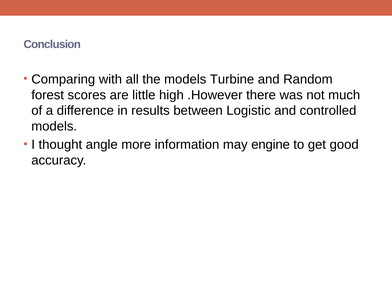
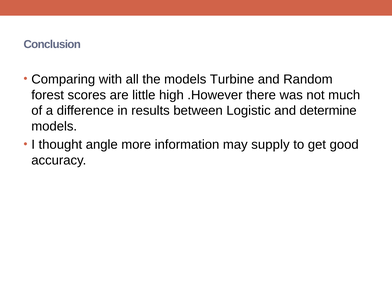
controlled: controlled -> determine (328, 111)
engine: engine -> supply (270, 145)
